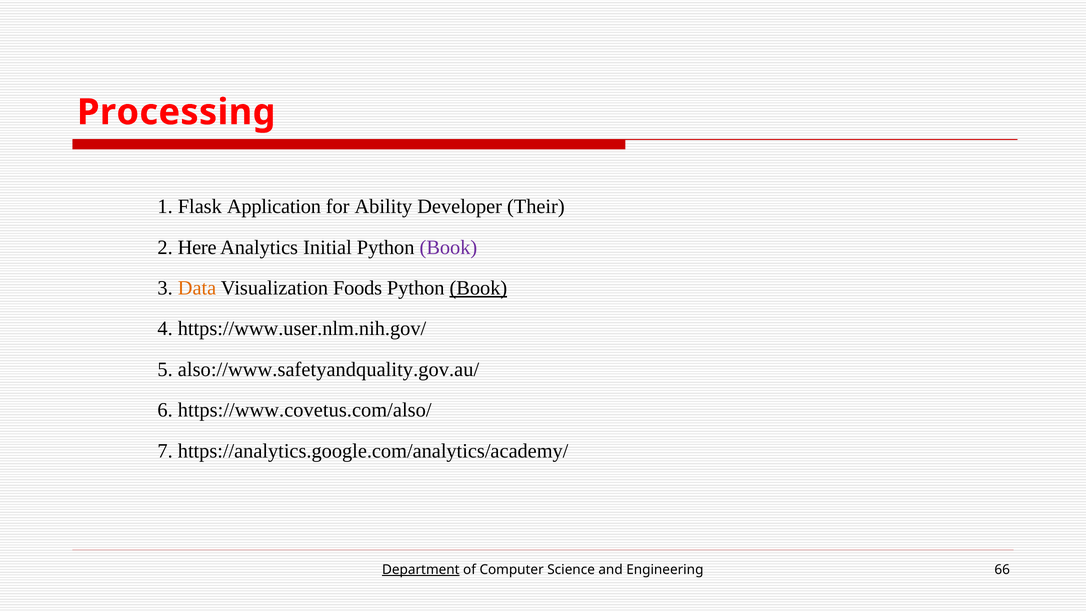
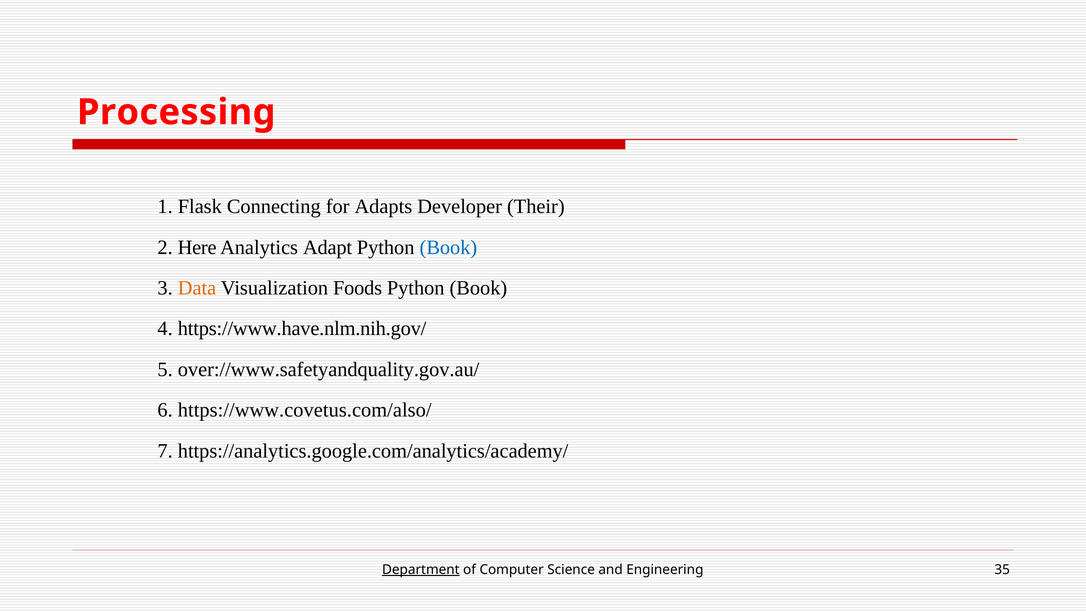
Application: Application -> Connecting (274, 207)
Ability: Ability -> Adapts (383, 207)
Initial: Initial -> Adapt (328, 247)
Book colour: purple -> blue (448, 247)
Book underline: present -> none (478, 288)
https://www.user.nlm.nih.gov/: https://www.user.nlm.nih.gov/ -> https://www.have.nlm.nih.gov/ (302, 329)
also://www.safetyandquality.gov.au/: also://www.safetyandquality.gov.au/ -> over://www.safetyandquality.gov.au/ (329, 369)
66: 66 -> 35 (1002, 569)
